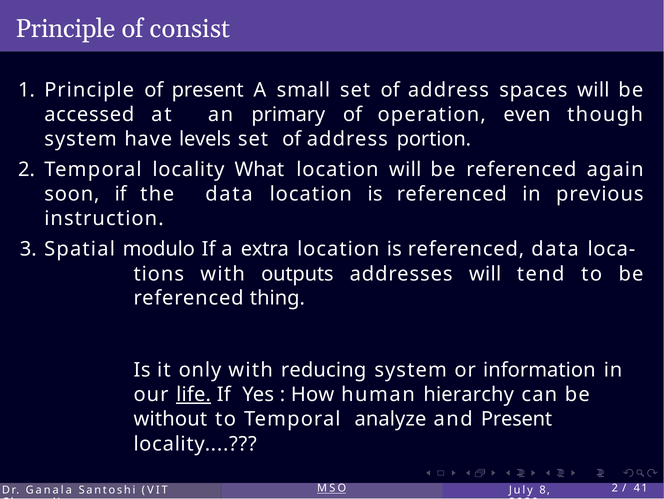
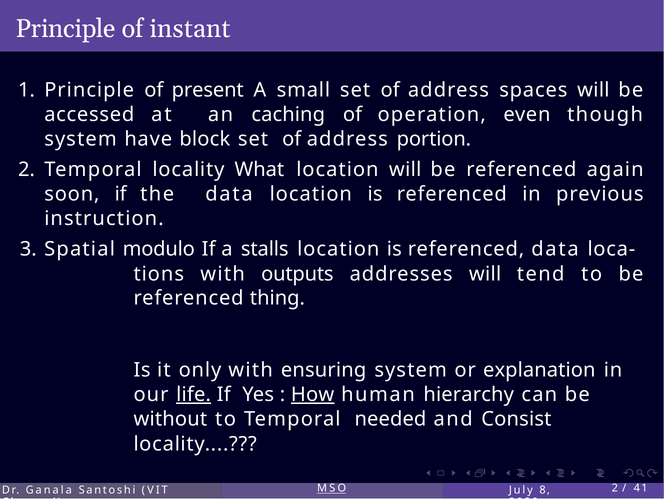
consist: consist -> instant (190, 29)
primary: primary -> caching (288, 115)
levels: levels -> block (205, 139)
extra: extra -> stalls (265, 249)
reducing: reducing -> ensuring (324, 370)
information: information -> explanation (539, 370)
How underline: none -> present (313, 394)
analyze: analyze -> needed (390, 419)
and Present: Present -> Consist (516, 419)
